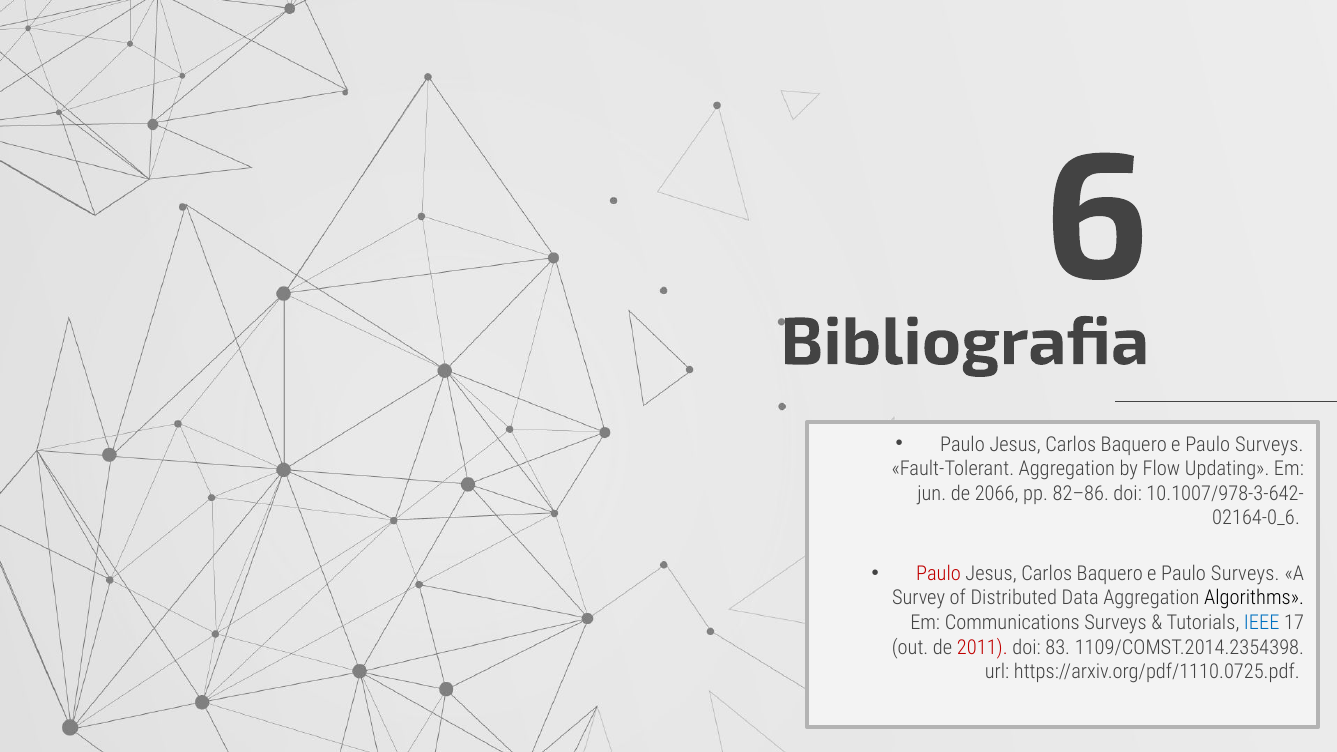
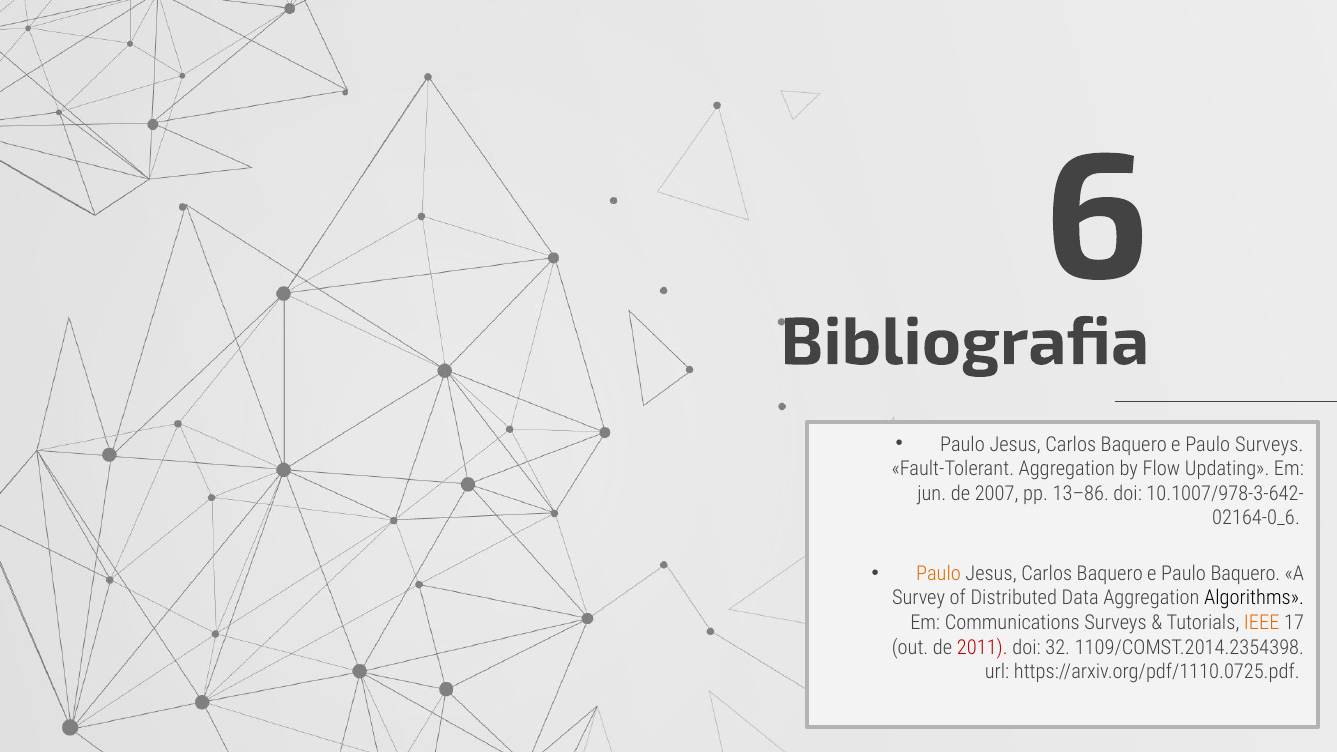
2066: 2066 -> 2007 (997, 493)
82–86: 82–86 -> 13–86 (1081, 493)
Paulo colour: red -> orange (938, 574)
Surveys: Surveys -> Baquero (1245, 574)
IEEE colour: blue -> orange (1262, 623)
83: 83 -> 32 (1058, 647)
